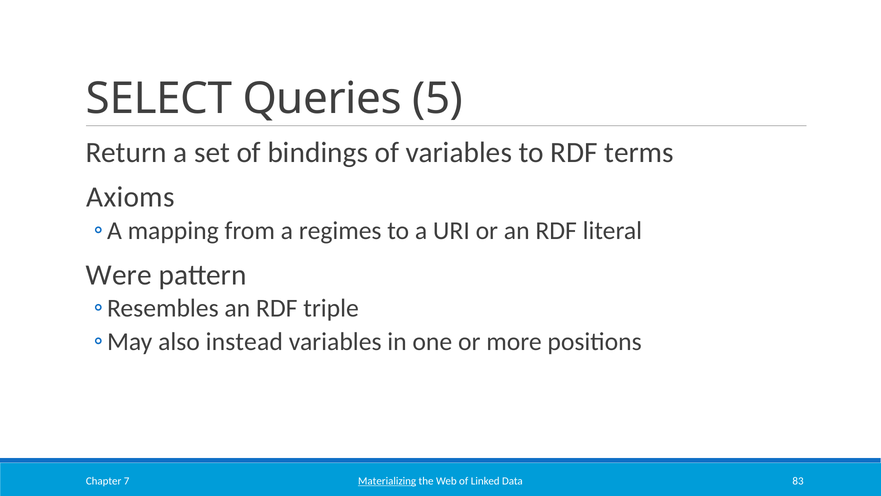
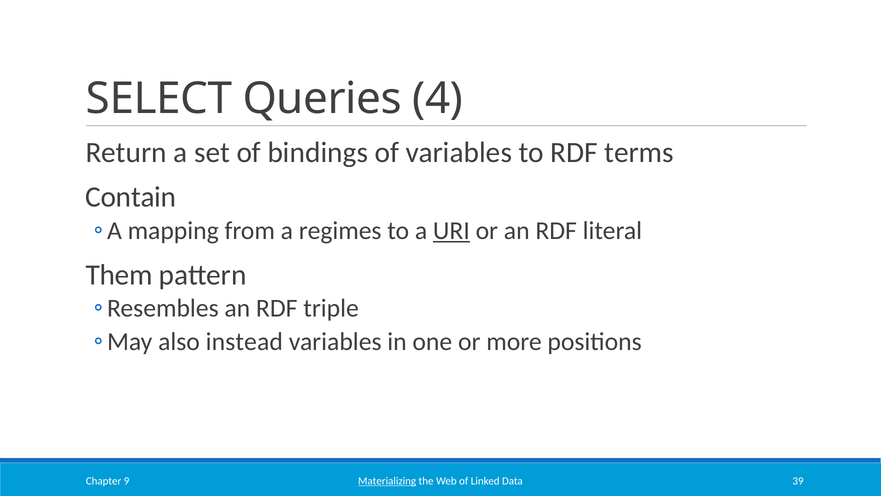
5: 5 -> 4 (438, 99)
Axioms: Axioms -> Contain (131, 197)
URI underline: none -> present (451, 230)
Were: Were -> Them (119, 275)
83: 83 -> 39 (798, 481)
7: 7 -> 9 (127, 481)
